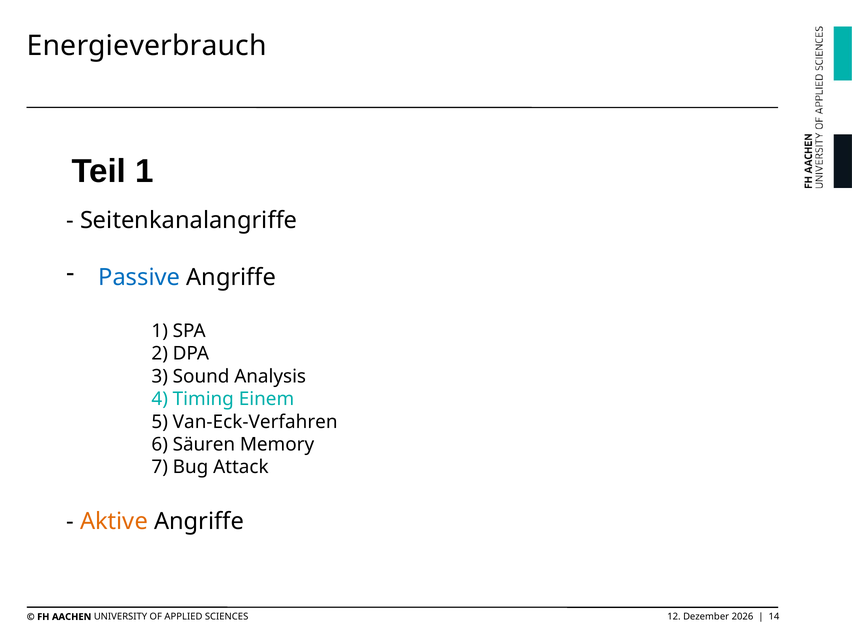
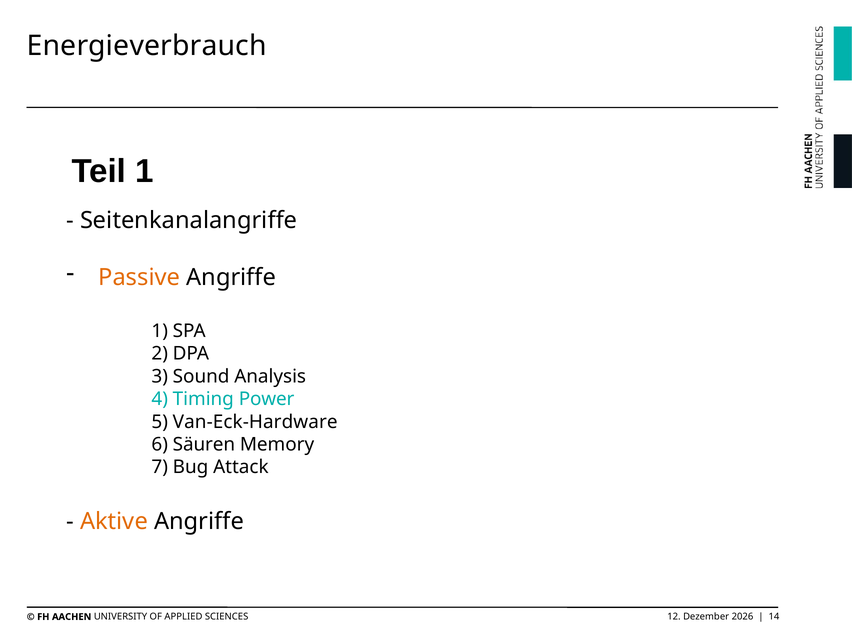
Passive colour: blue -> orange (139, 277)
Einem: Einem -> Power (267, 399)
Van-Eck-Verfahren: Van-Eck-Verfahren -> Van-Eck-Hardware (255, 422)
